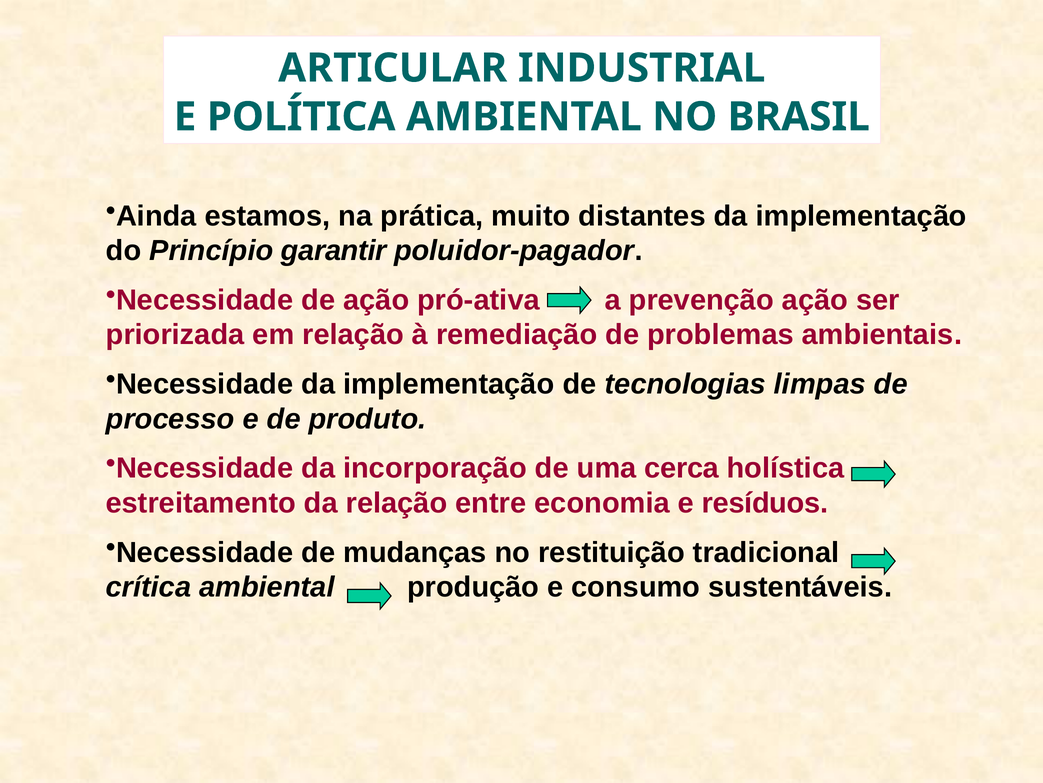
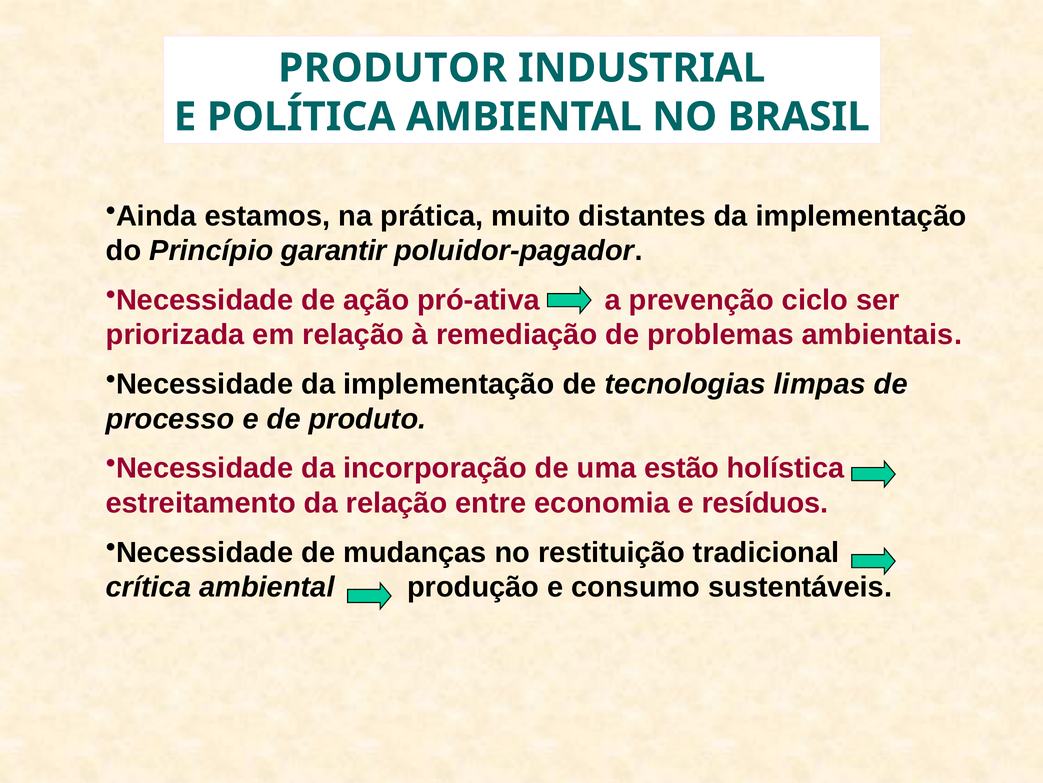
ARTICULAR: ARTICULAR -> PRODUTOR (393, 68)
prevenção ação: ação -> ciclo (815, 300)
cerca: cerca -> estão (682, 468)
